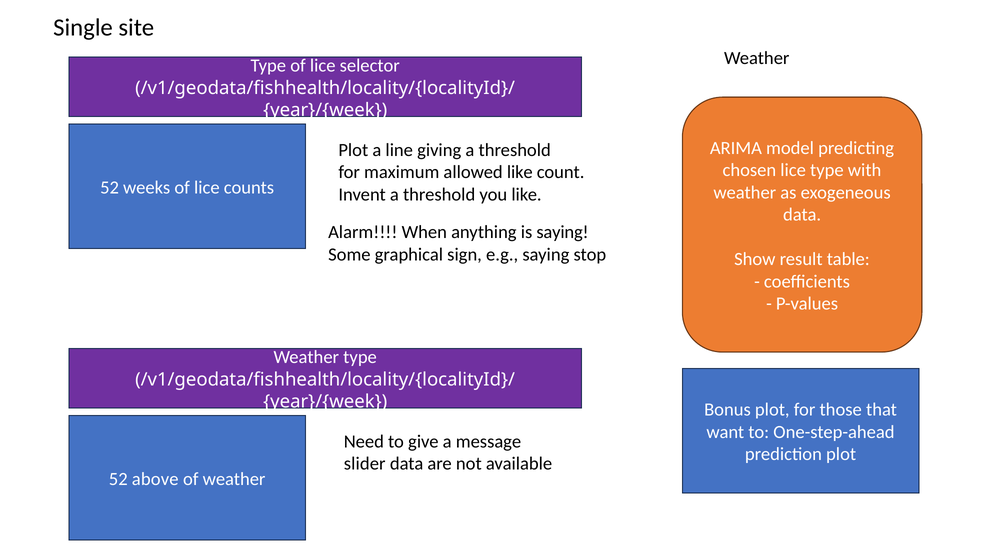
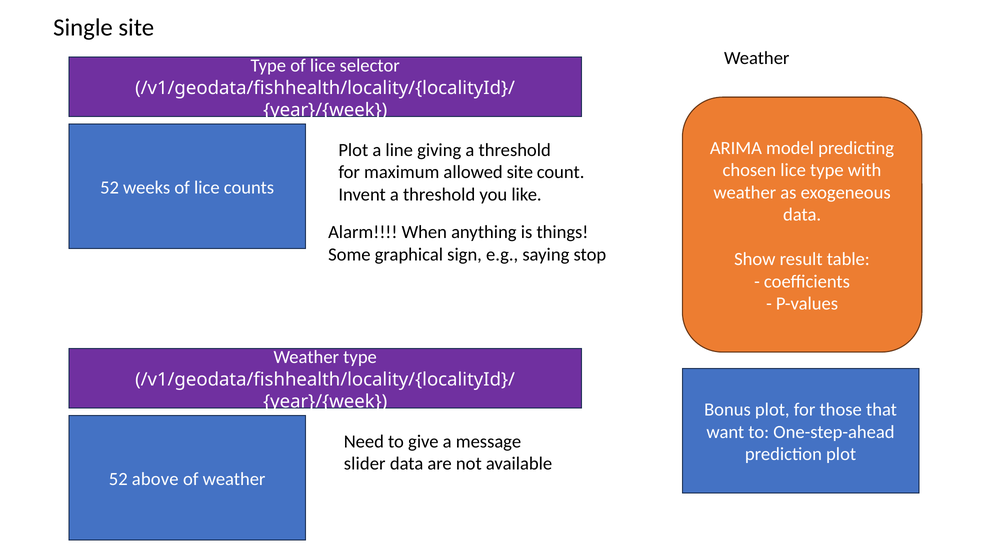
allowed like: like -> site (520, 172)
is saying: saying -> things (562, 232)
